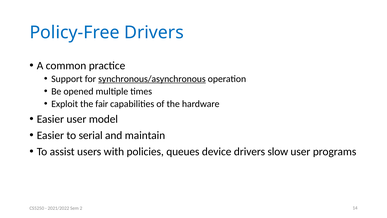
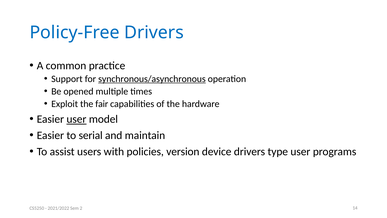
user underline: none -> present (76, 119)
queues: queues -> version (183, 151)
slow: slow -> type (278, 151)
